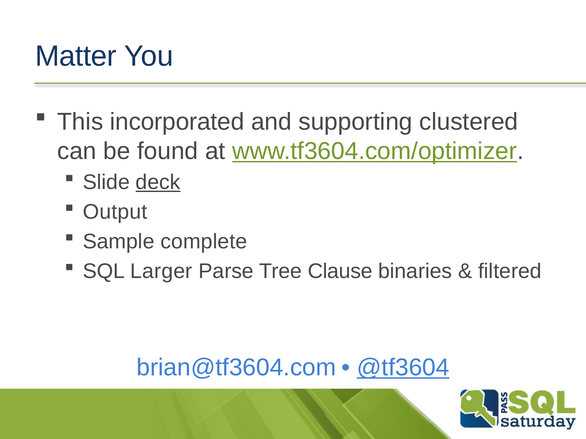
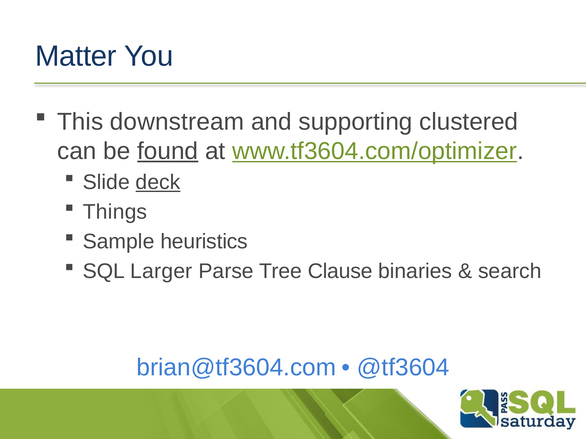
incorporated: incorporated -> downstream (177, 122)
found underline: none -> present (168, 151)
Output: Output -> Things (115, 212)
complete: complete -> heuristics (204, 242)
filtered: filtered -> search (510, 272)
@tf3604 underline: present -> none (403, 368)
